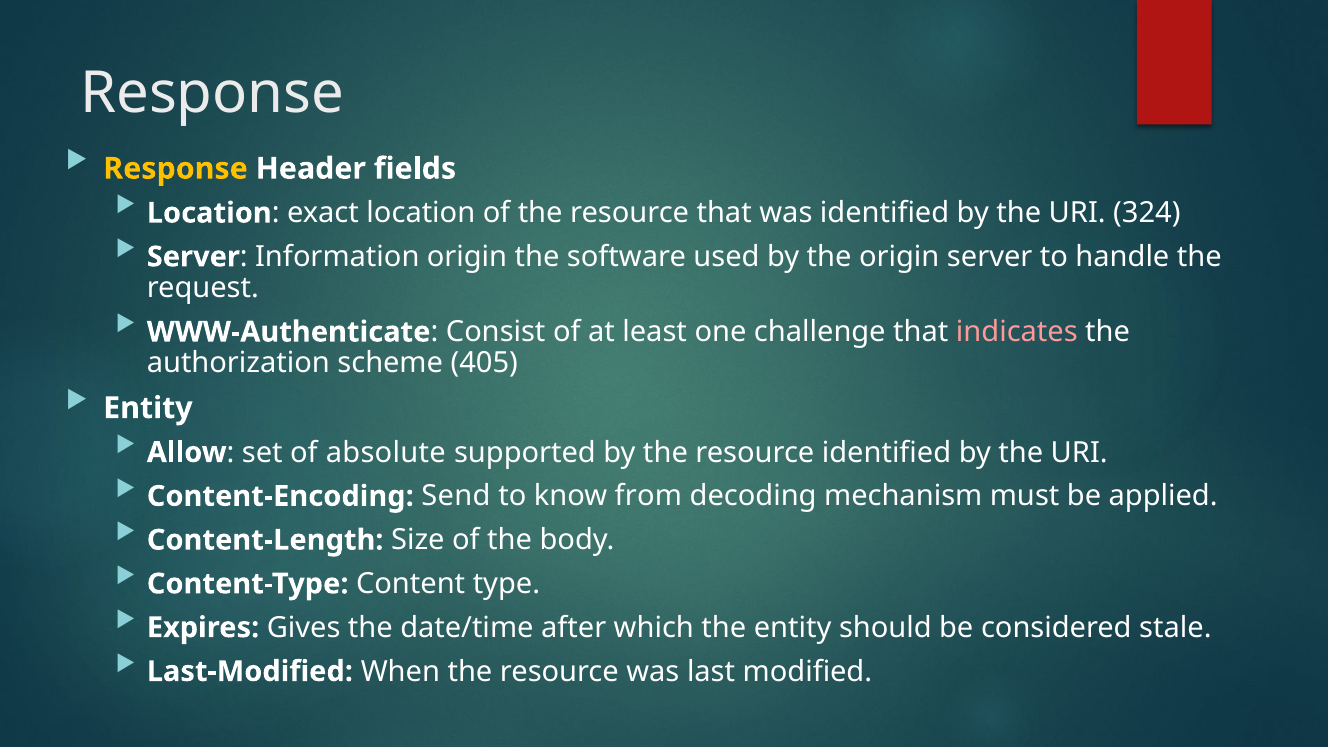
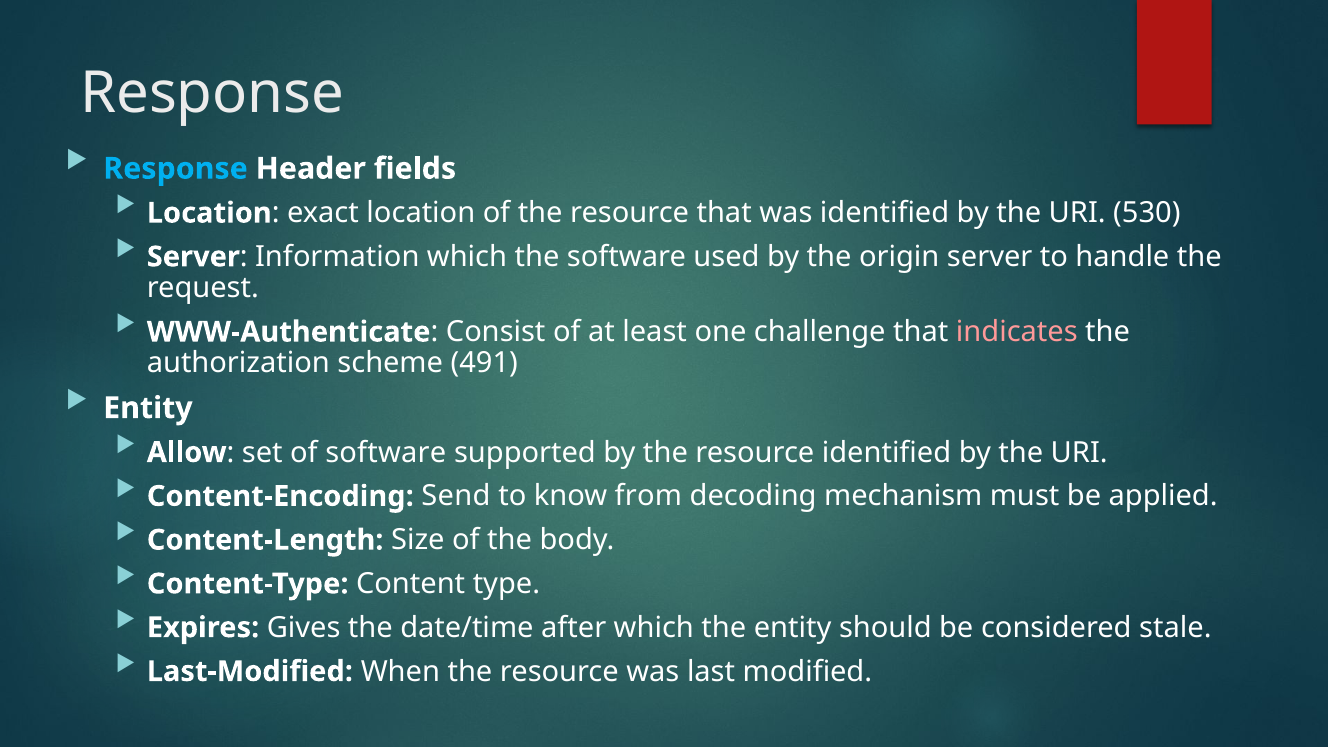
Response colour: yellow -> light blue (176, 169)
324: 324 -> 530 (1147, 213)
Information origin: origin -> which (467, 257)
405: 405 -> 491 (484, 363)
of absolute: absolute -> software (386, 452)
